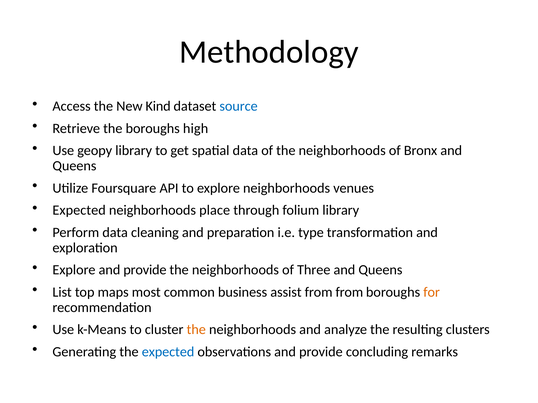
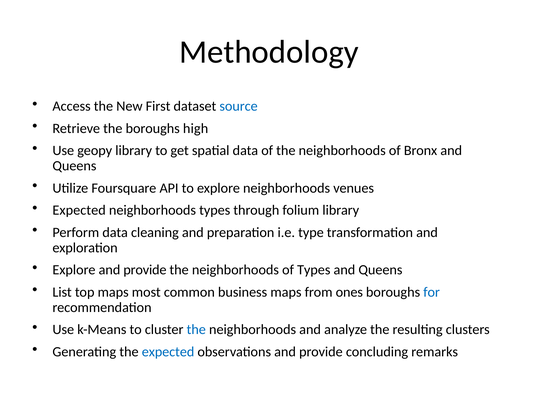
Kind: Kind -> First (158, 106)
neighborhoods place: place -> types (215, 210)
of Three: Three -> Types (314, 270)
business assist: assist -> maps (286, 292)
from from: from -> ones (349, 292)
for colour: orange -> blue (432, 292)
the colour: orange -> blue (196, 330)
